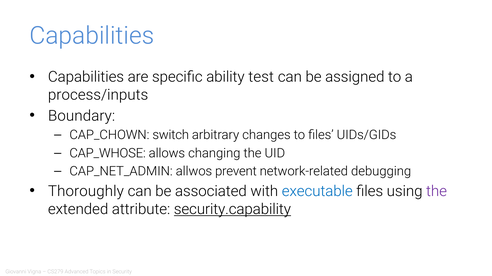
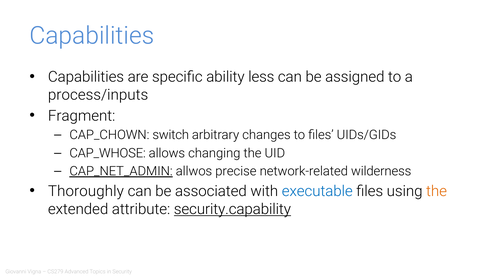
test: test -> less (261, 77)
Boundary: Boundary -> Fragment (82, 116)
CAP_NET_ADMIN underline: none -> present (121, 172)
prevent: prevent -> precise (236, 172)
debugging: debugging -> wilderness (381, 172)
the colour: purple -> orange (437, 192)
